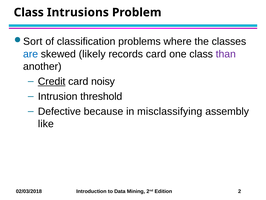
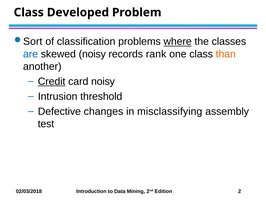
Intrusions: Intrusions -> Developed (78, 12)
where underline: none -> present (178, 41)
skewed likely: likely -> noisy (92, 54)
records card: card -> rank (156, 54)
than colour: purple -> orange (226, 54)
because: because -> changes (103, 111)
like: like -> test (46, 124)
